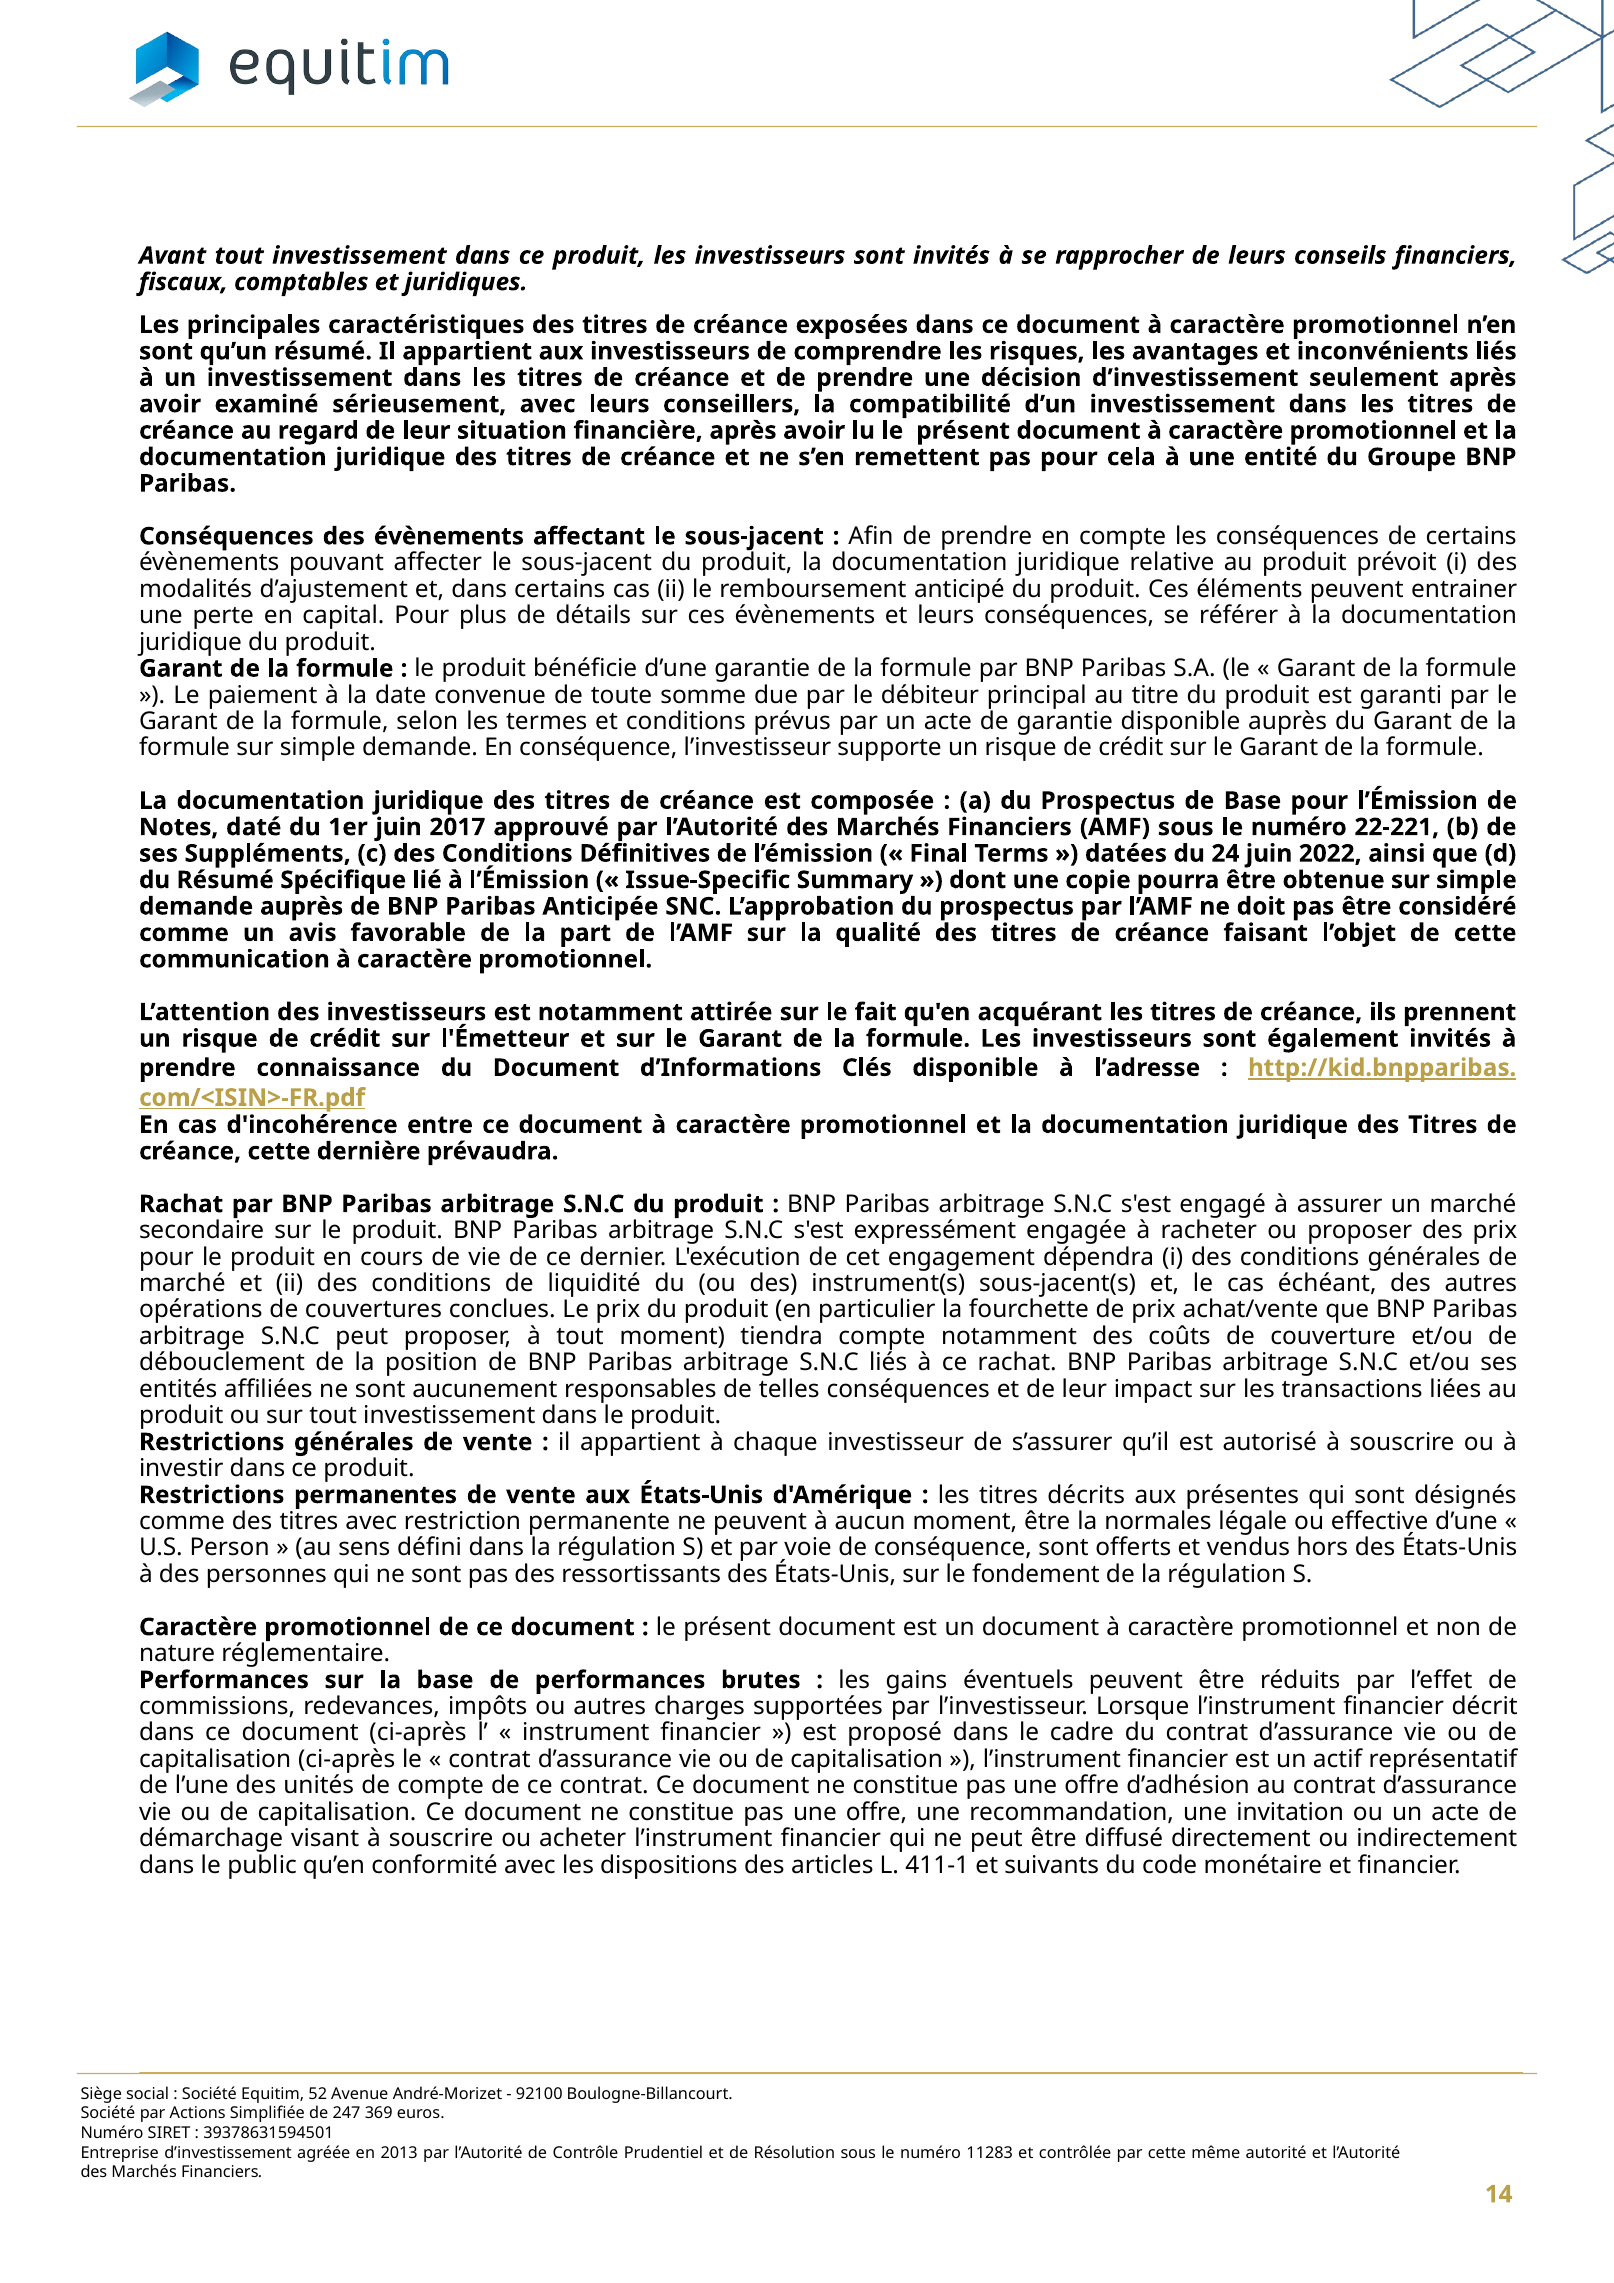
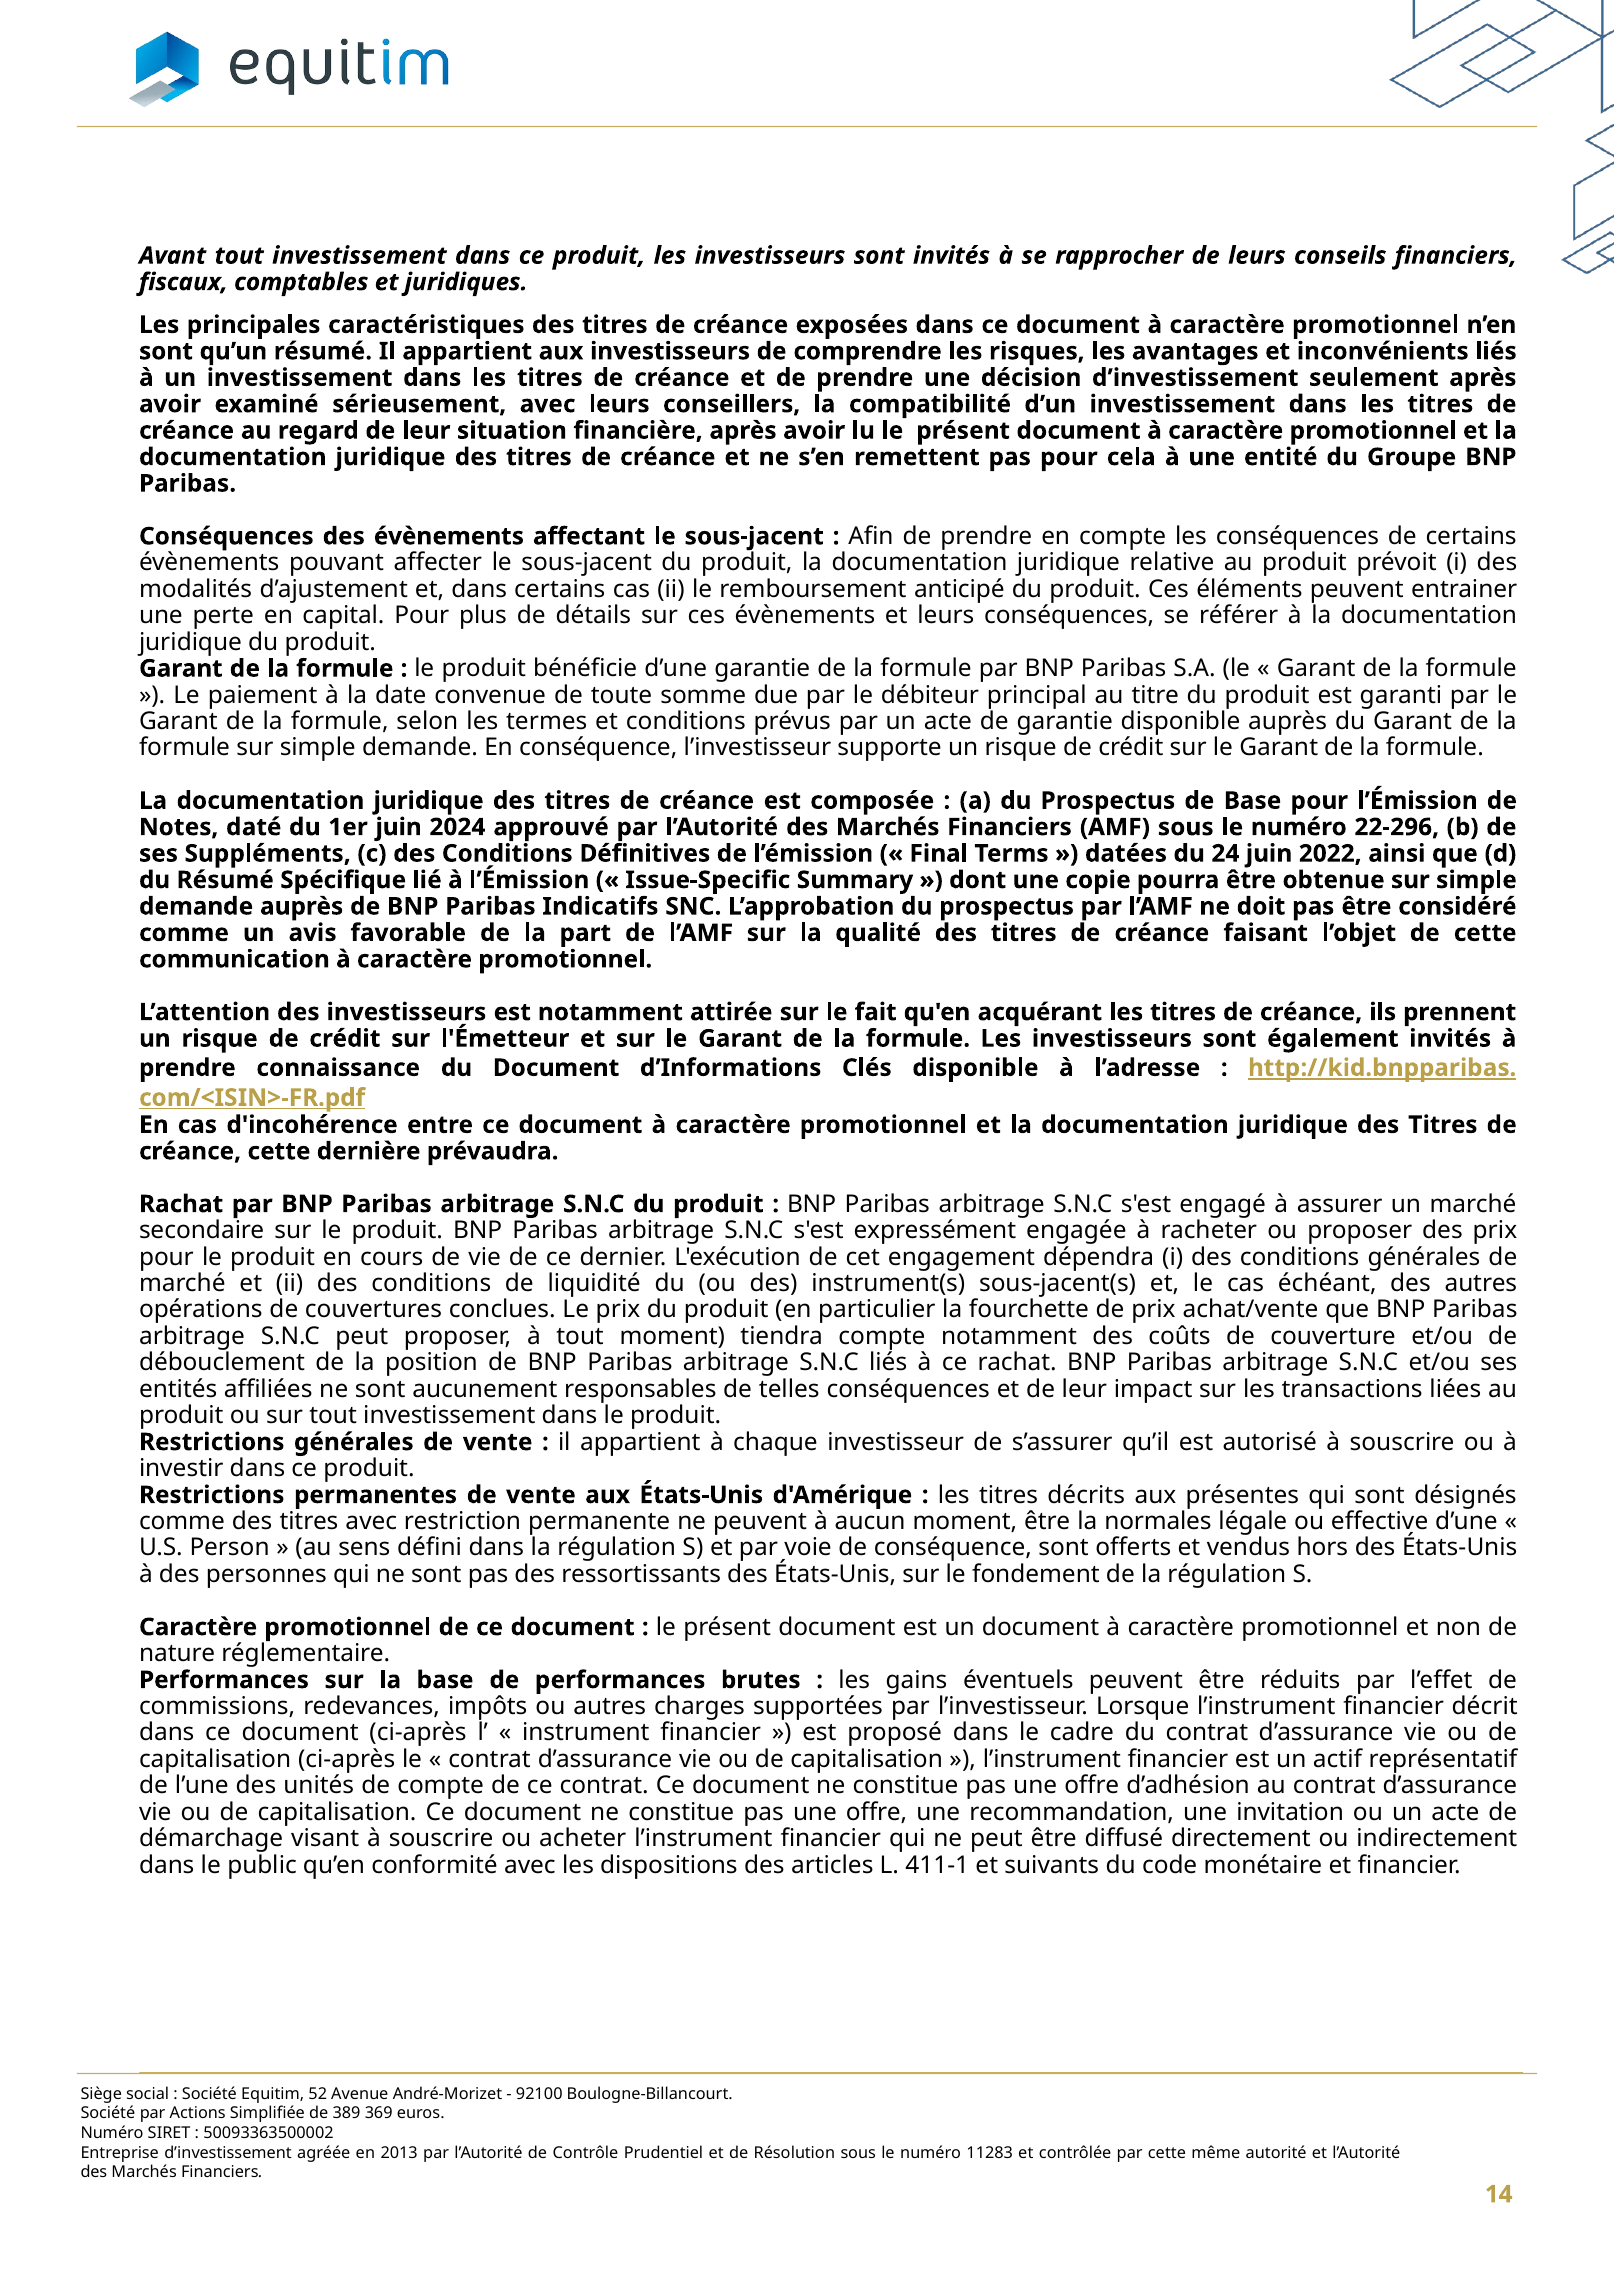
2017: 2017 -> 2024 (457, 827)
22-221: 22-221 -> 22-296 (1397, 827)
Anticipée: Anticipée -> Indicatifs (600, 906)
247: 247 -> 389 (346, 2113)
39378631594501: 39378631594501 -> 50093363500002 (268, 2133)
